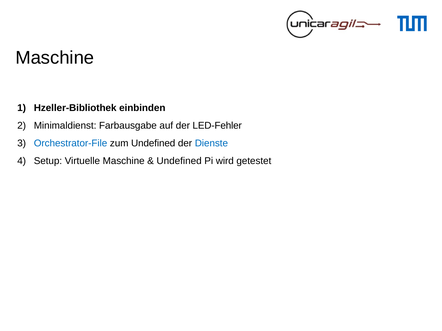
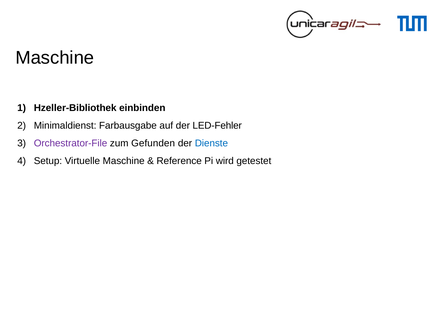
Orchestrator-File colour: blue -> purple (71, 143)
zum Undefined: Undefined -> Gefunden (153, 143)
Undefined: Undefined -> Reference (179, 161)
